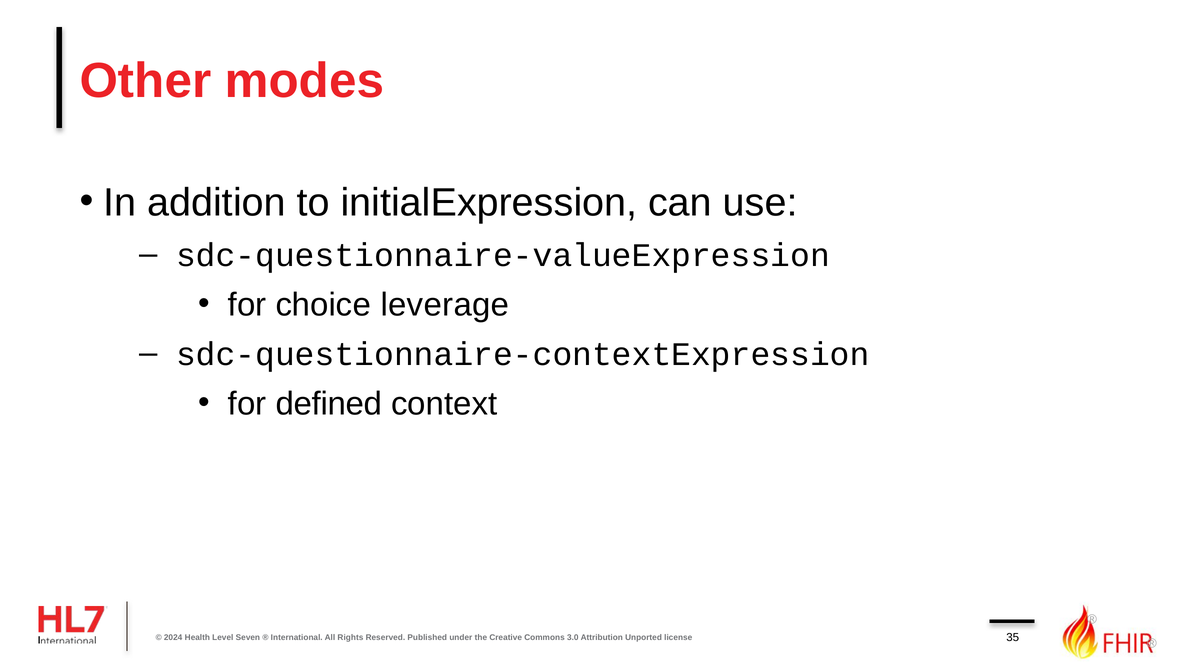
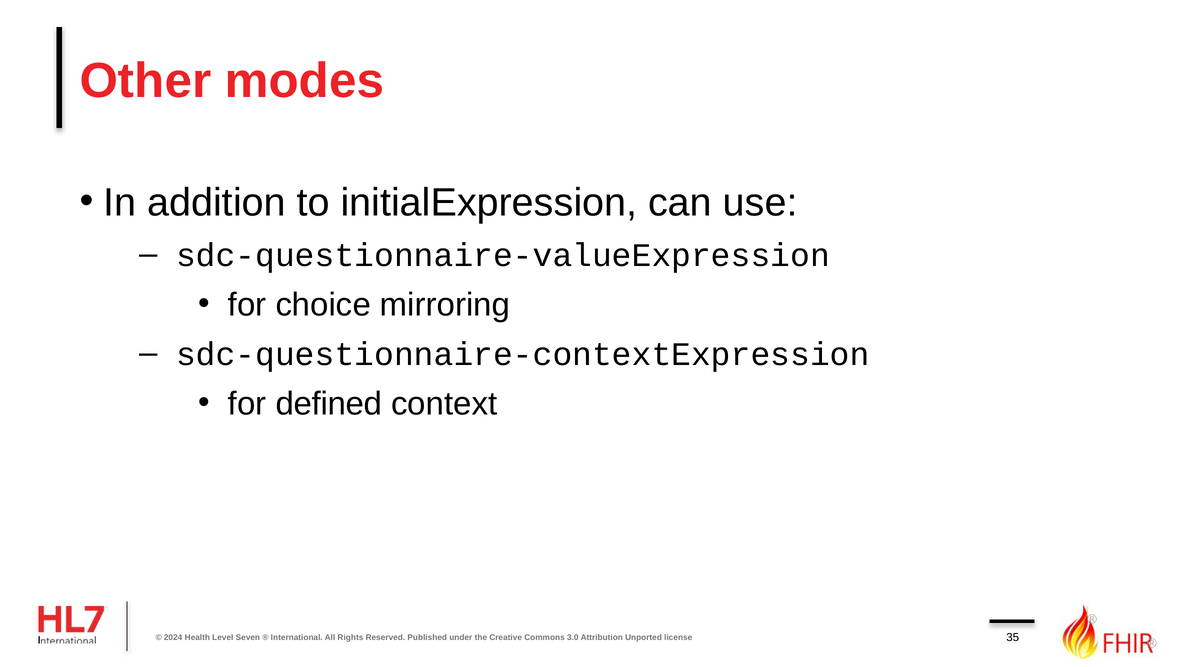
leverage: leverage -> mirroring (445, 305)
